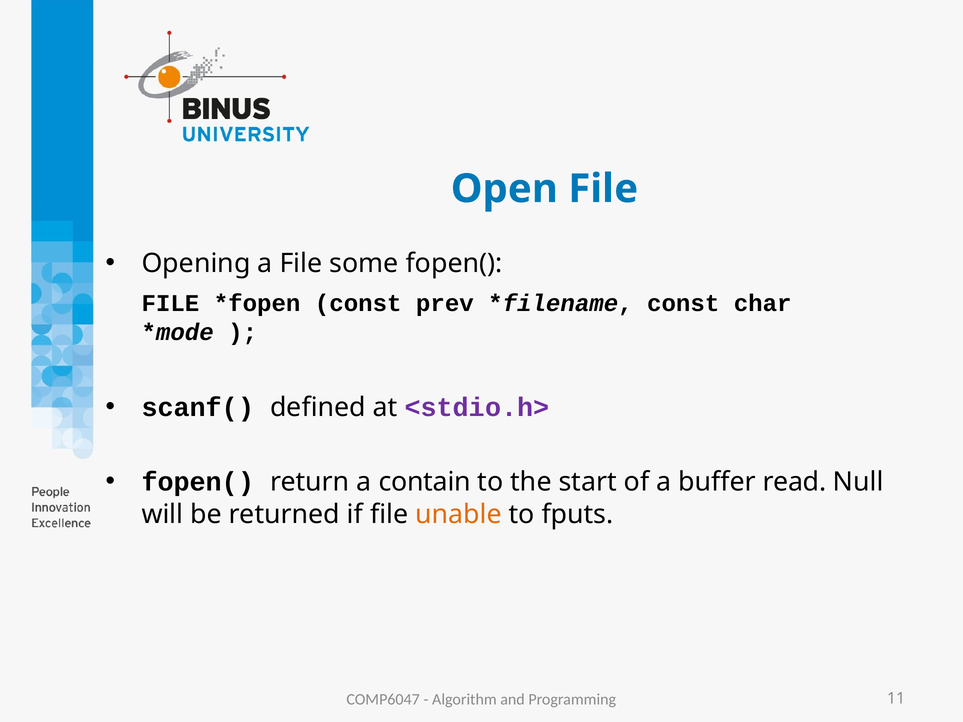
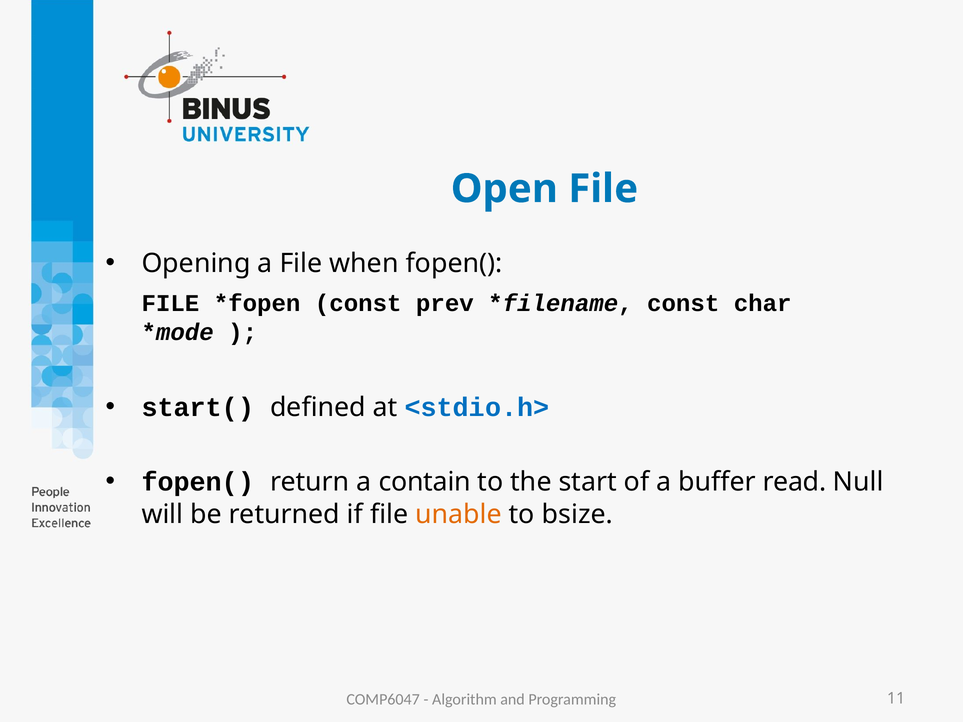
some: some -> when (364, 263)
scanf(: scanf( -> start( (198, 407)
<stdio.h> colour: purple -> blue (477, 407)
fputs: fputs -> bsize (577, 514)
